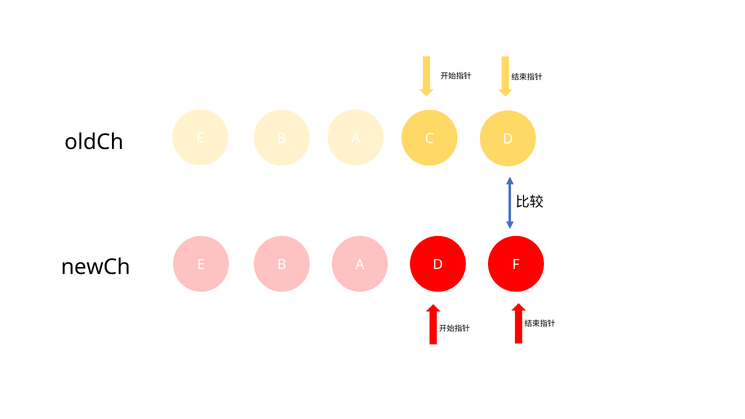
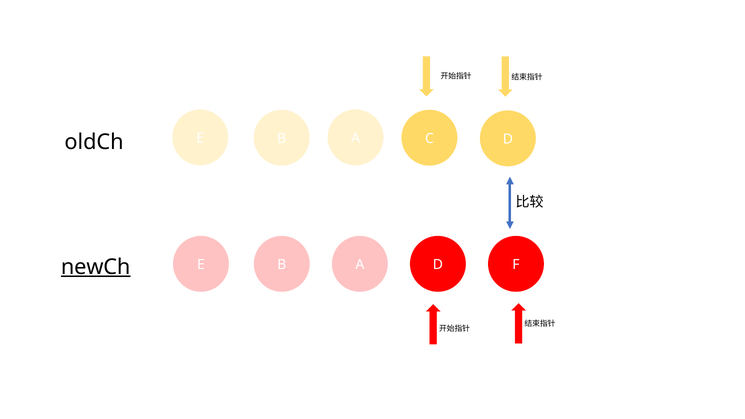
newCh underline: none -> present (96, 267)
